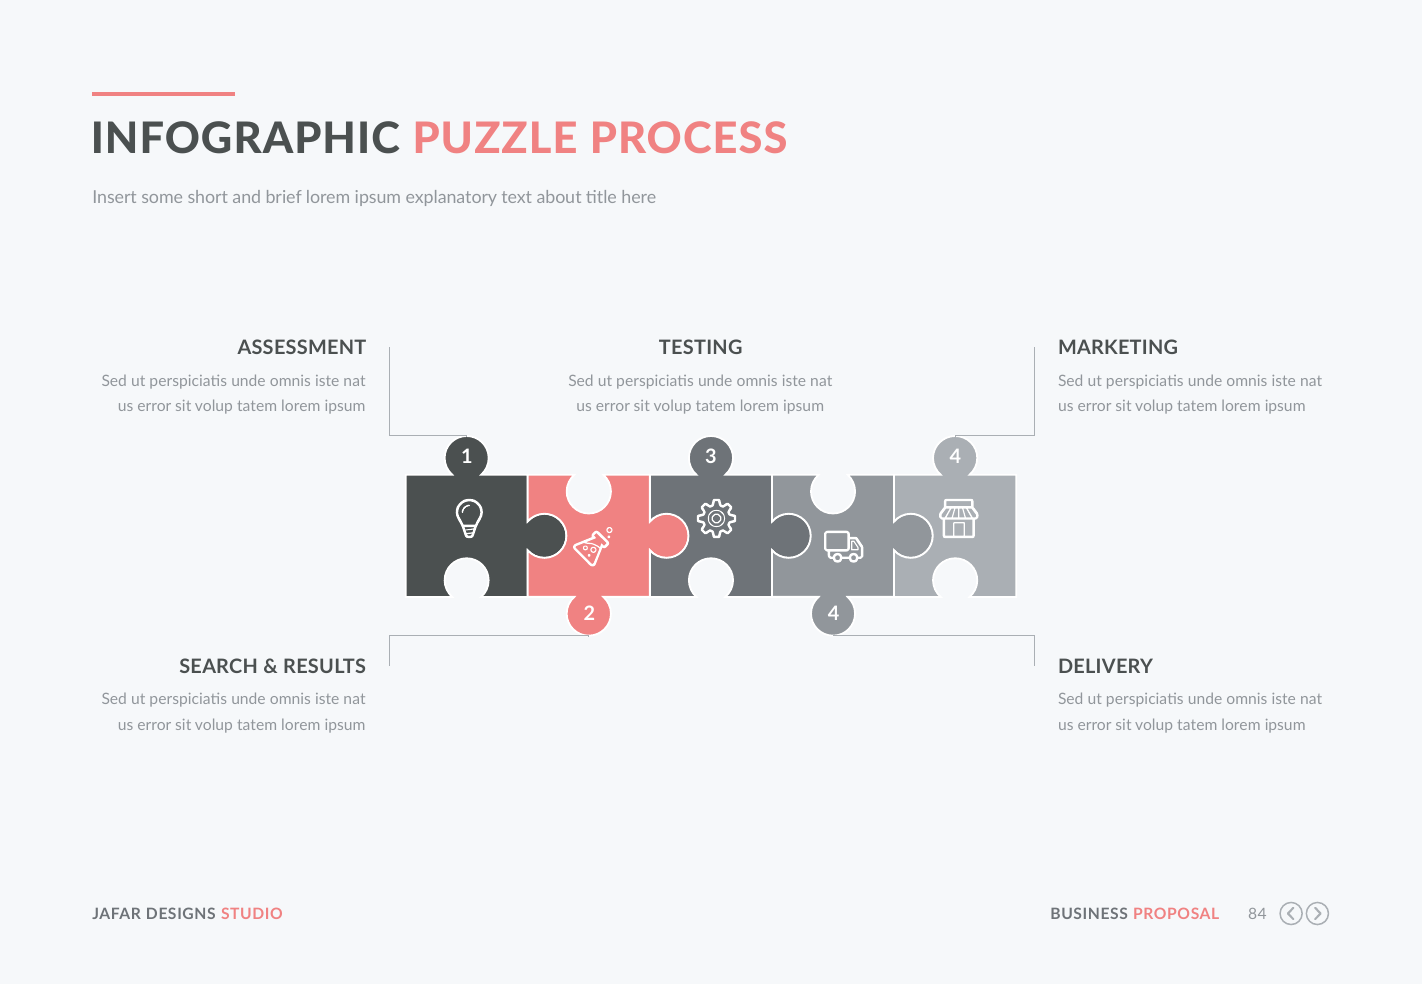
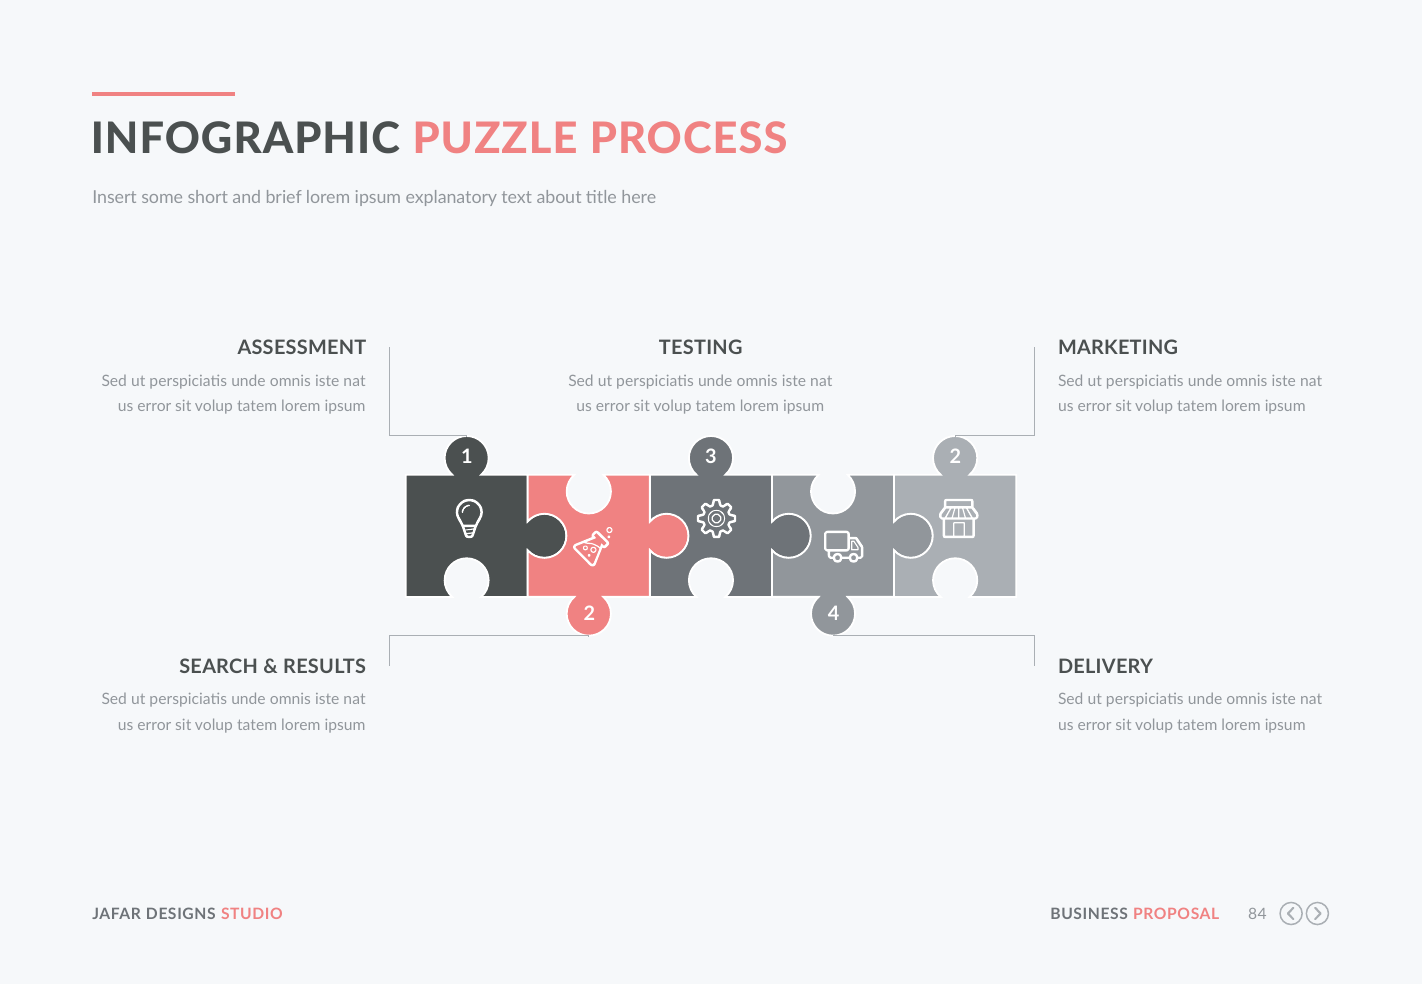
1 4: 4 -> 2 (955, 458)
